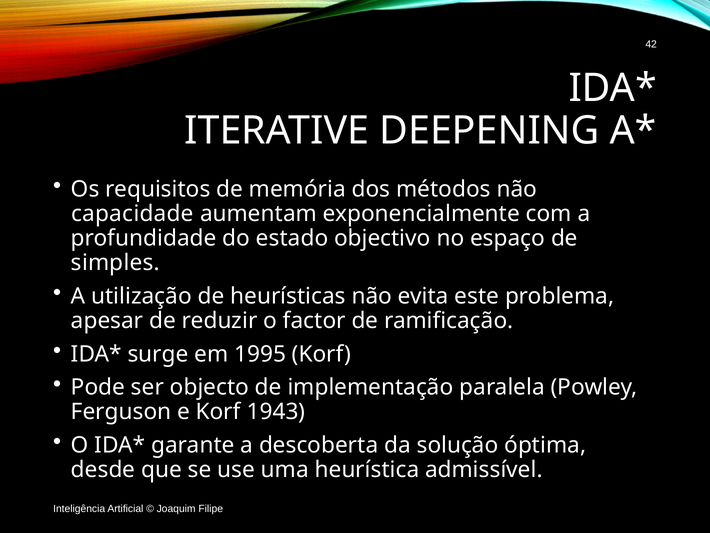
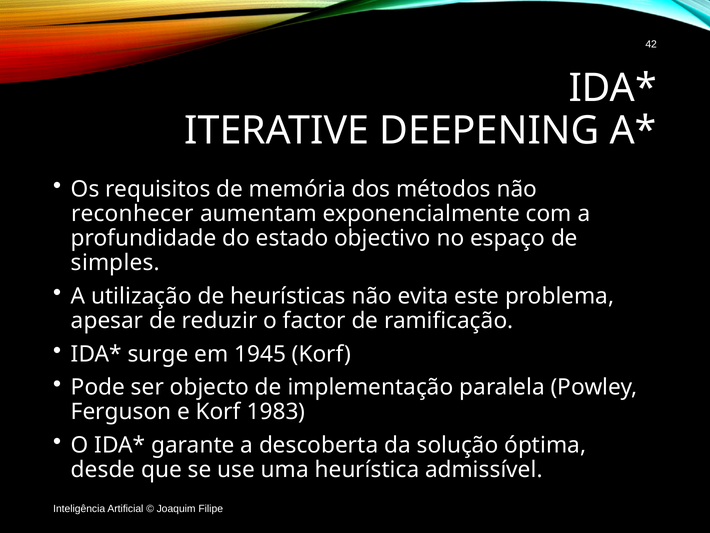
capacidade: capacidade -> reconhecer (132, 214)
1995: 1995 -> 1945 (260, 354)
1943: 1943 -> 1983 (276, 412)
